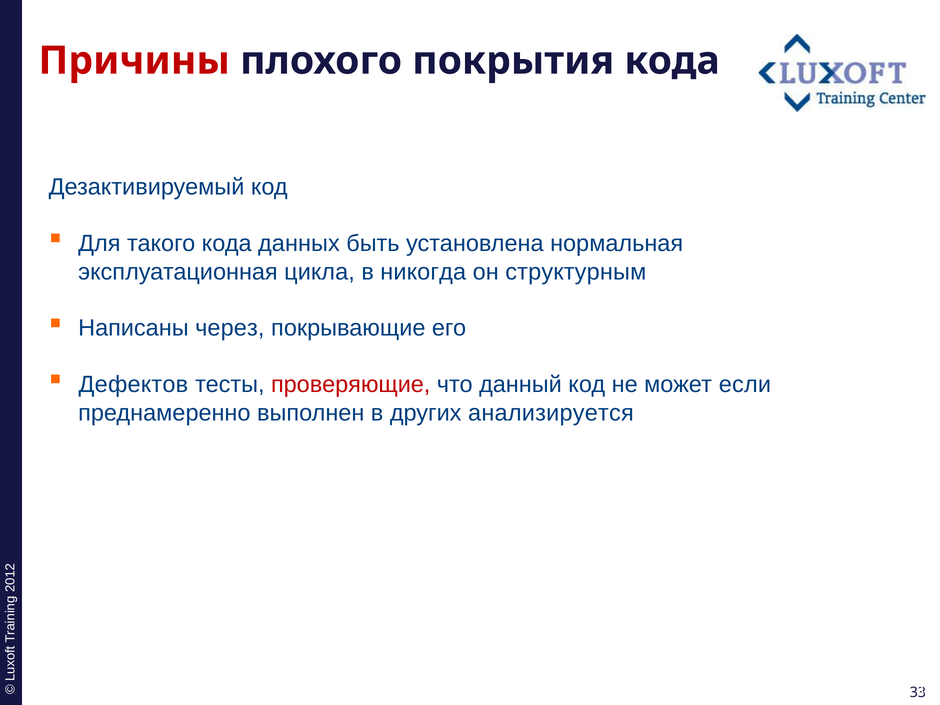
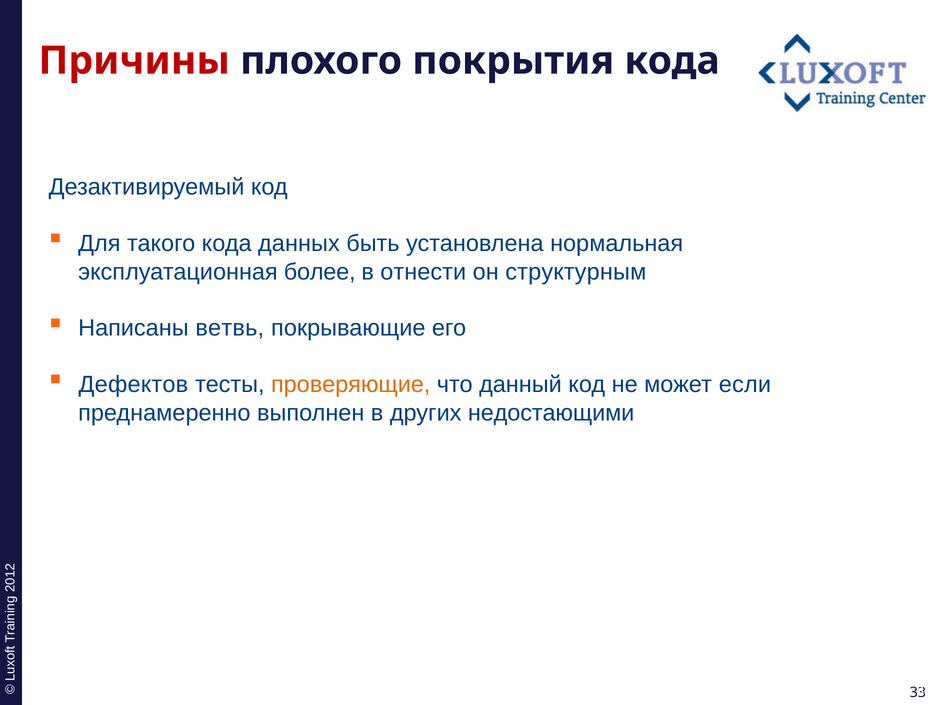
цикла: цикла -> более (320, 272)
никогда: никогда -> отнести (423, 272)
через: через -> ветвь (230, 328)
проверяющие colour: red -> orange (351, 385)
анализируется: анализируется -> недостающими (551, 413)
